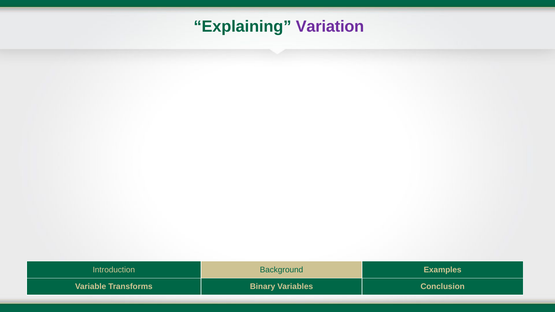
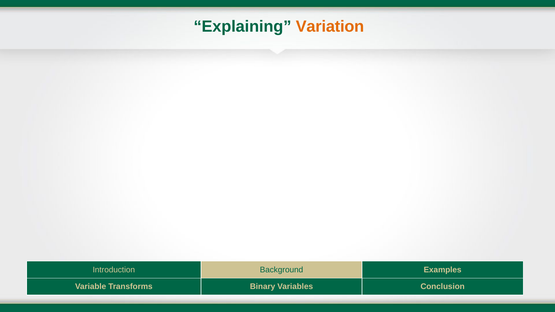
Variation colour: purple -> orange (330, 27)
